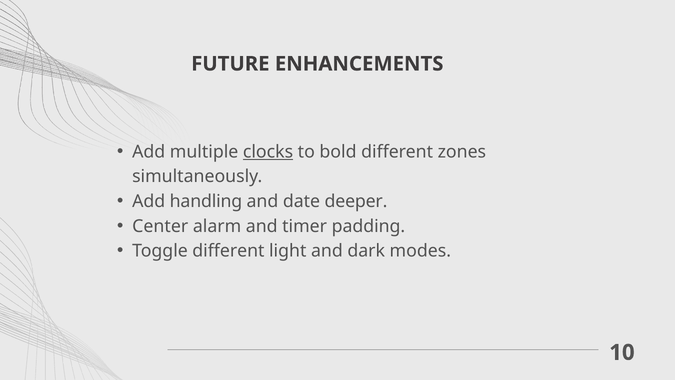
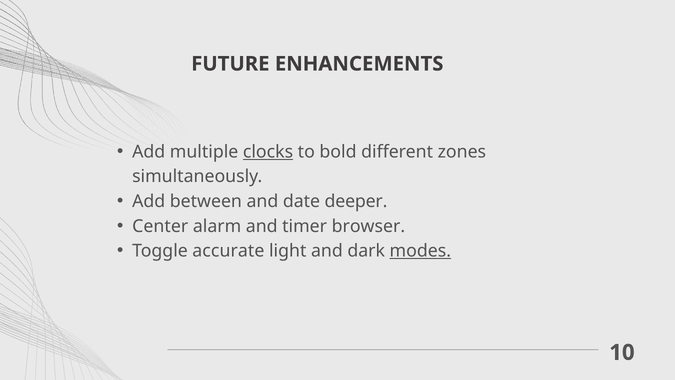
handling: handling -> between (206, 201)
padding: padding -> browser (368, 226)
different: different -> accurate (228, 251)
modes underline: none -> present (420, 251)
